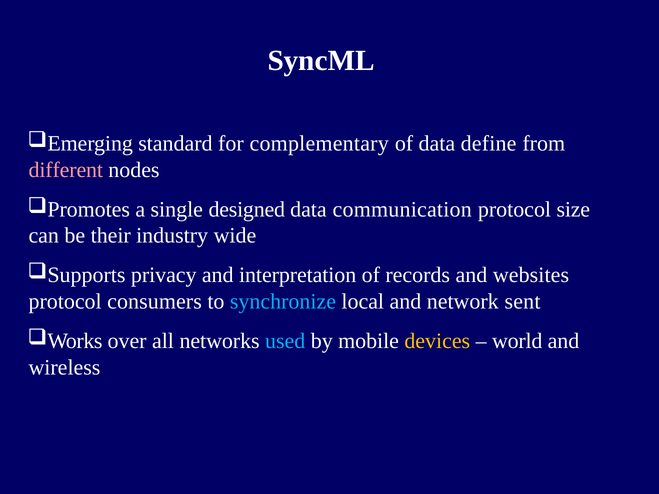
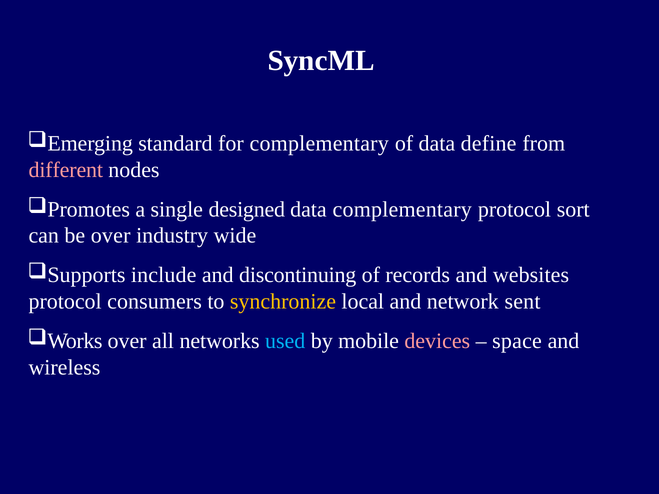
data communication: communication -> complementary (402, 209)
size: size -> sort (573, 209)
be their: their -> over (111, 236)
privacy: privacy -> include (164, 275)
interpretation: interpretation -> discontinuing (298, 275)
synchronize colour: light blue -> yellow (283, 302)
devices colour: yellow -> pink (437, 341)
world: world -> space (517, 341)
